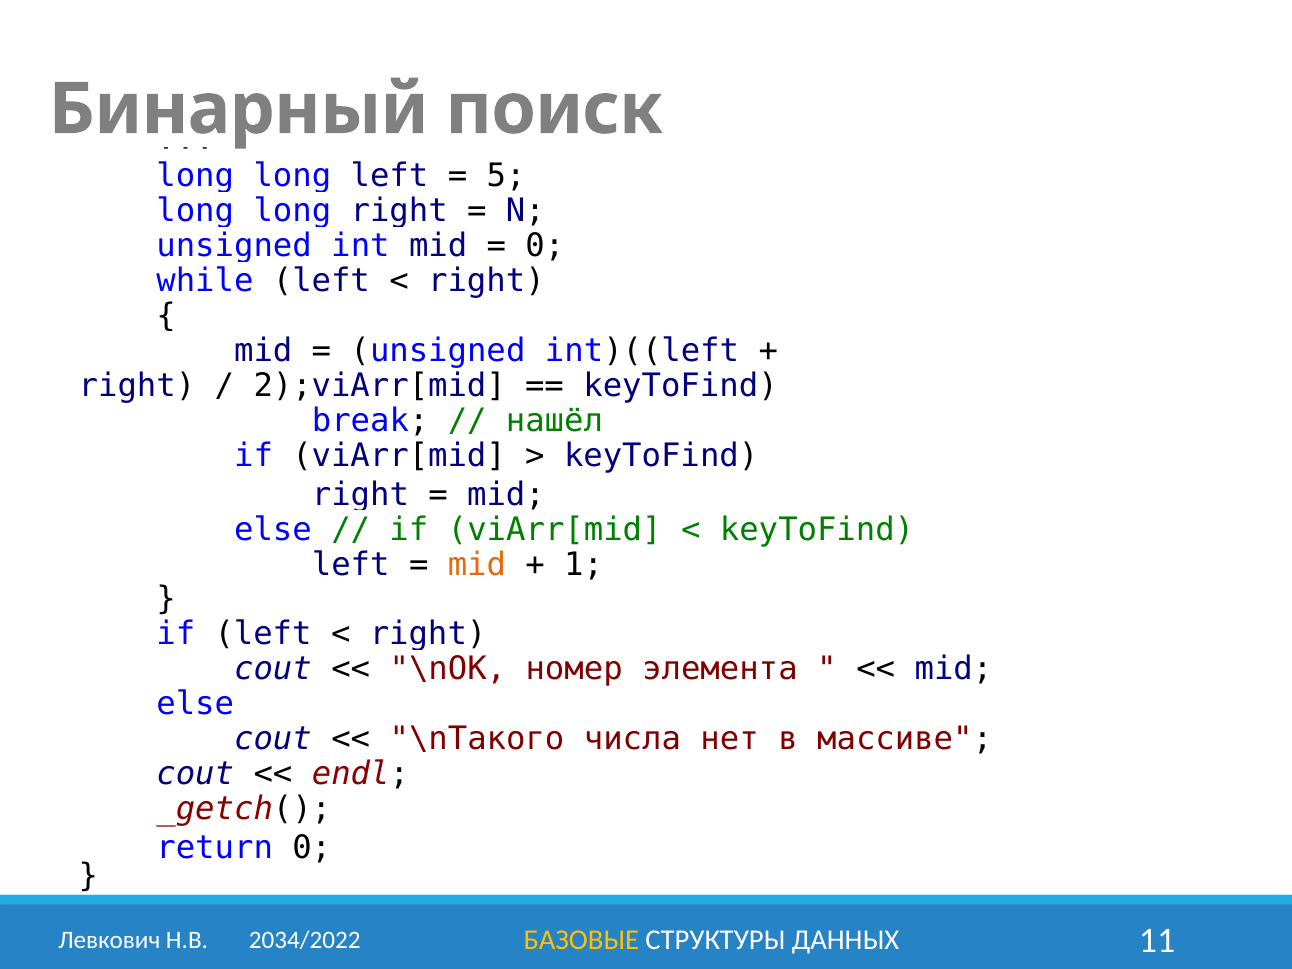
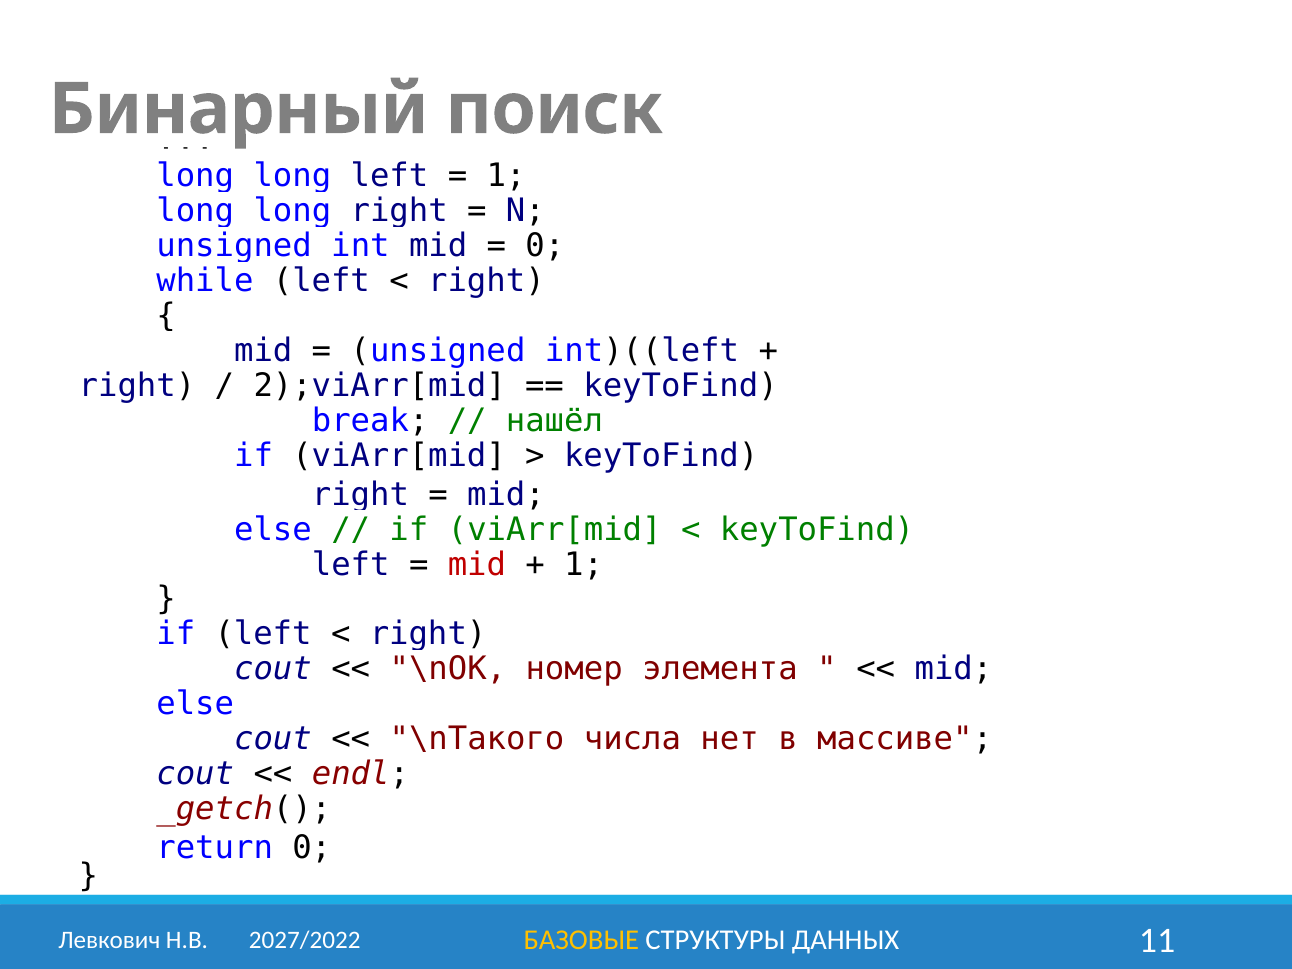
5: 5 -> 1 (506, 176)
mid colour: orange -> red (477, 564)
2034/2022: 2034/2022 -> 2027/2022 (305, 940)
